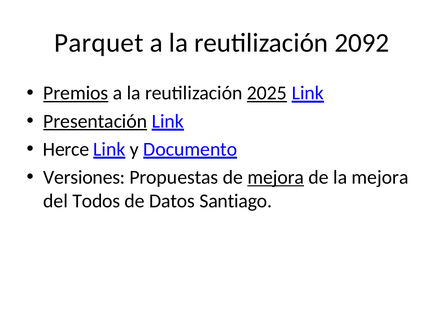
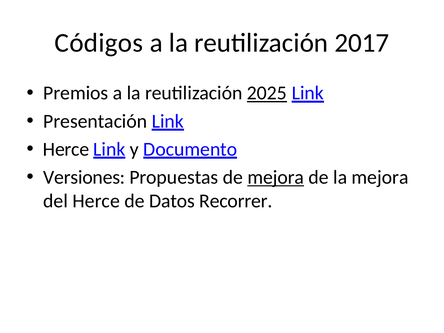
Parquet: Parquet -> Códigos (99, 43)
2092: 2092 -> 2017 (362, 43)
Premios underline: present -> none (76, 93)
Presentación underline: present -> none (95, 121)
del Todos: Todos -> Herce (96, 201)
Santiago: Santiago -> Recorrer (236, 201)
